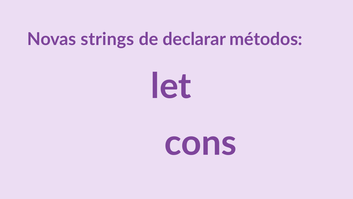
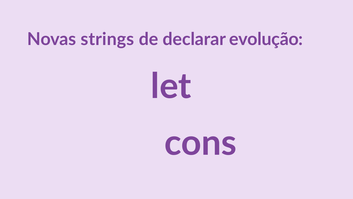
métodos: métodos -> evolução (266, 39)
